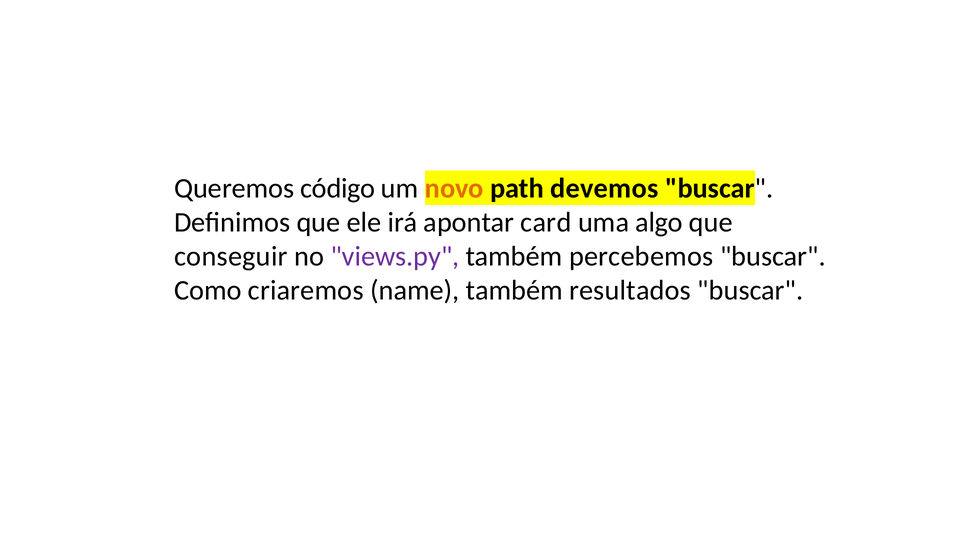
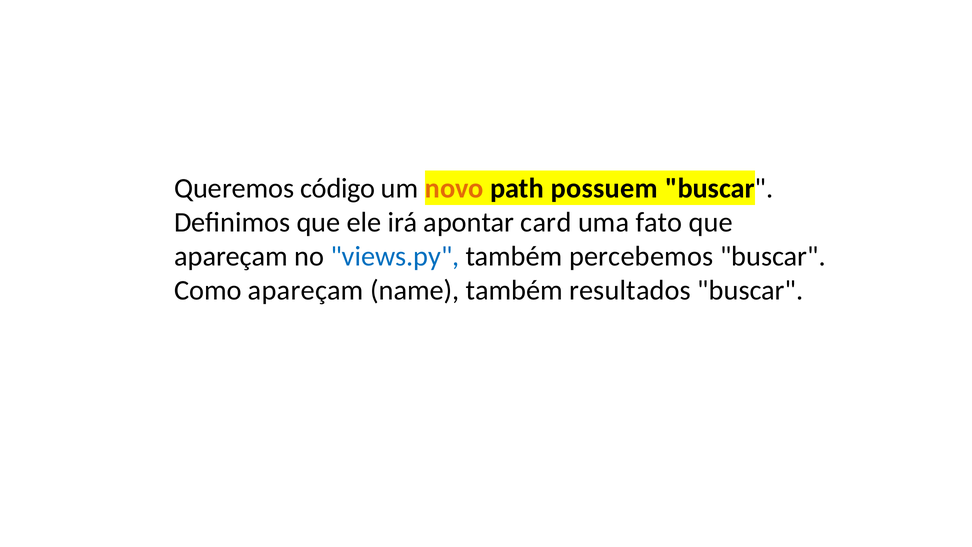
devemos: devemos -> possuem (604, 188)
algo: algo -> fato (659, 222)
conseguir: conseguir -> apareçam (231, 256)
views.py colour: purple -> blue (395, 256)
Como criaremos: criaremos -> apareçam (306, 290)
